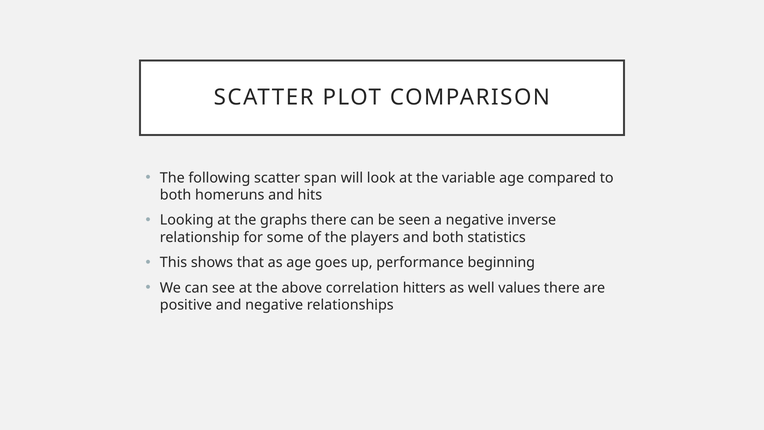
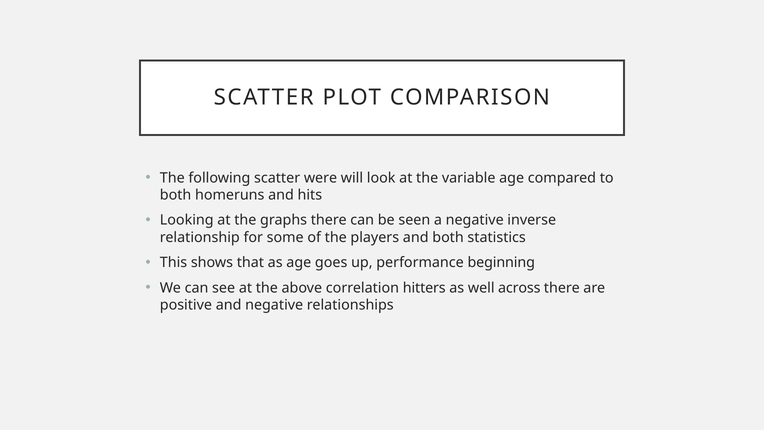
span: span -> were (321, 178)
values: values -> across (519, 288)
